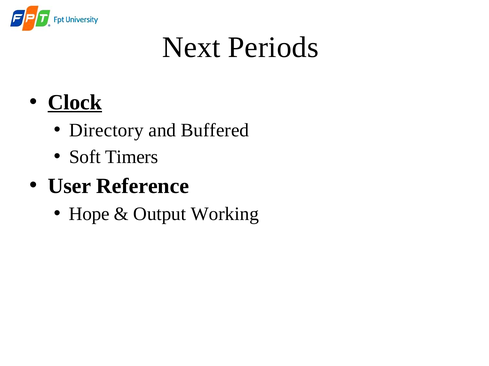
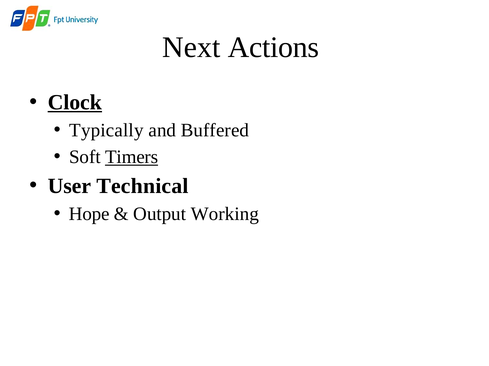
Periods: Periods -> Actions (273, 47)
Directory: Directory -> Typically (106, 131)
Timers underline: none -> present (132, 157)
Reference: Reference -> Technical (142, 186)
